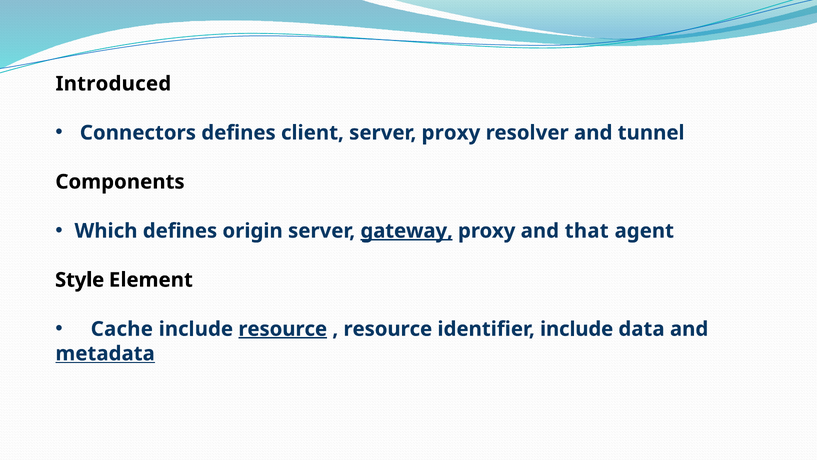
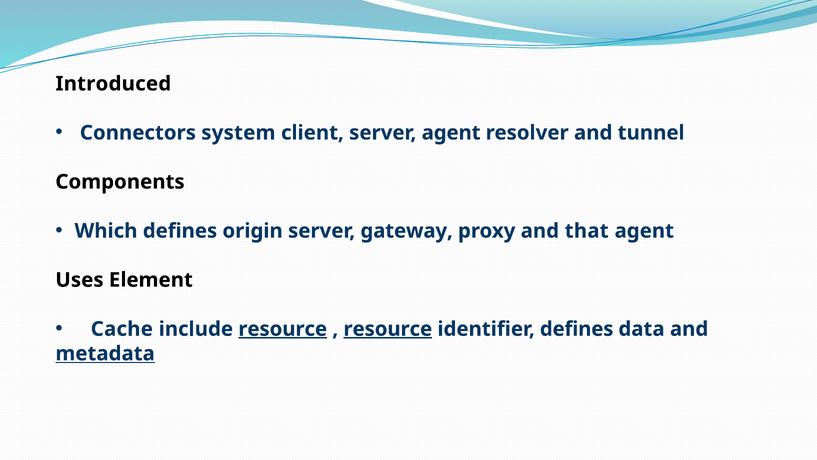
Connectors defines: defines -> system (238, 133)
server proxy: proxy -> agent (451, 133)
gateway underline: present -> none (407, 231)
Style: Style -> Uses (80, 280)
resource underline: none -> present (388, 329)
identifier include: include -> defines (577, 329)
